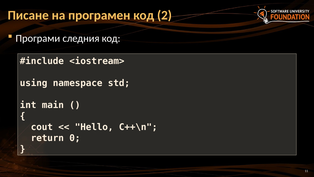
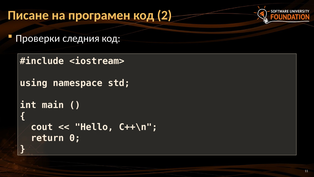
Програми: Програми -> Проверки (38, 38)
